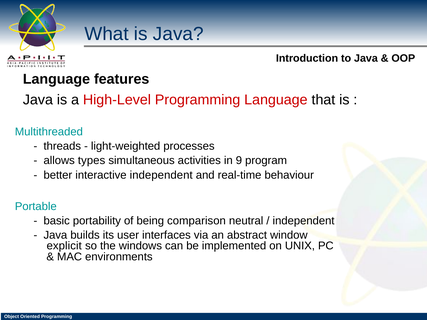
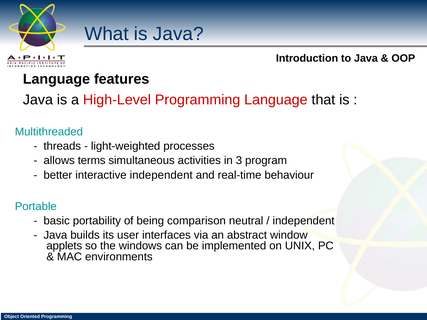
types: types -> terms (92, 161)
9: 9 -> 3 (239, 161)
explicit: explicit -> applets (64, 246)
